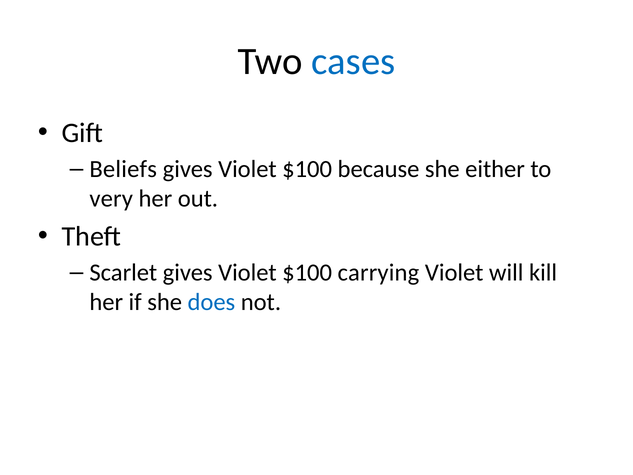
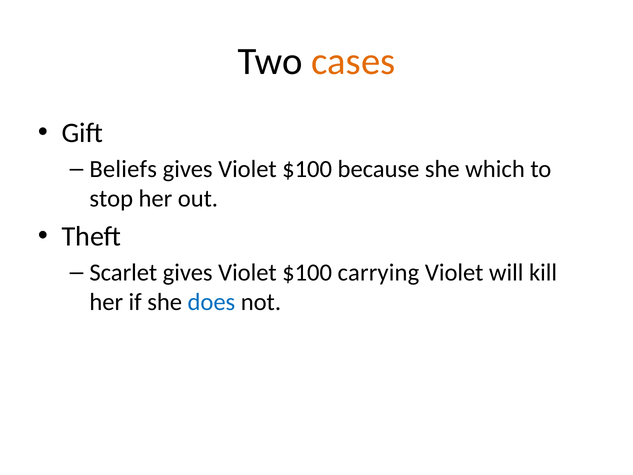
cases colour: blue -> orange (353, 61)
either: either -> which (495, 169)
very: very -> stop (111, 199)
